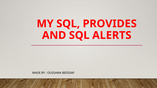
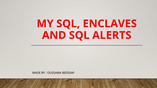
PROVIDES: PROVIDES -> ENCLAVES (110, 24)
